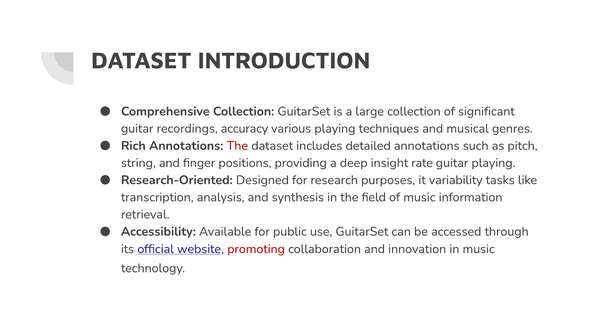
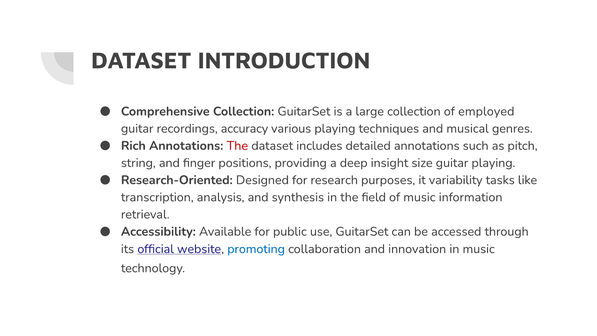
significant: significant -> employed (486, 111)
rate: rate -> size (422, 163)
promoting colour: red -> blue (256, 249)
